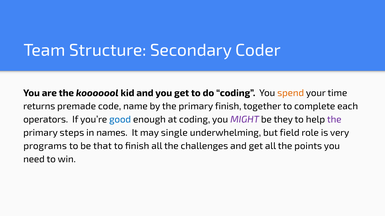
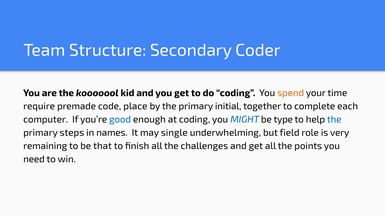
returns: returns -> require (39, 106)
name: name -> place (135, 106)
primary finish: finish -> initial (228, 106)
operators: operators -> computer (46, 120)
MIGHT colour: purple -> blue (245, 120)
they: they -> type (283, 120)
the colour: purple -> blue (334, 120)
programs: programs -> remaining (45, 146)
